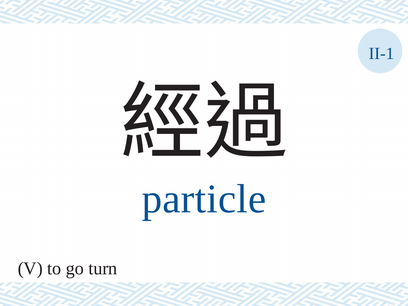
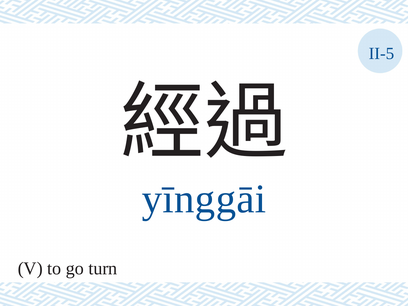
II-1: II-1 -> II-5 (382, 53)
particle: particle -> yīnggāi (204, 199)
